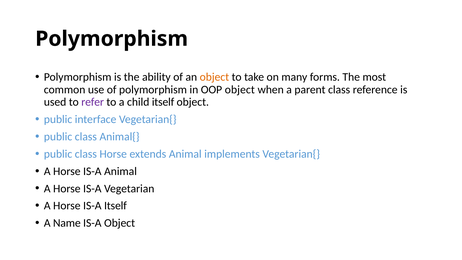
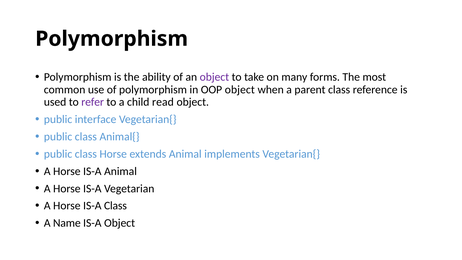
object colour: orange -> purple (214, 77)
child itself: itself -> read (163, 102)
IS-A Itself: Itself -> Class (115, 206)
